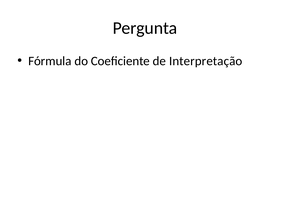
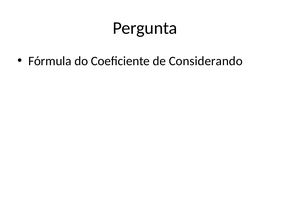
Interpretação: Interpretação -> Considerando (206, 61)
